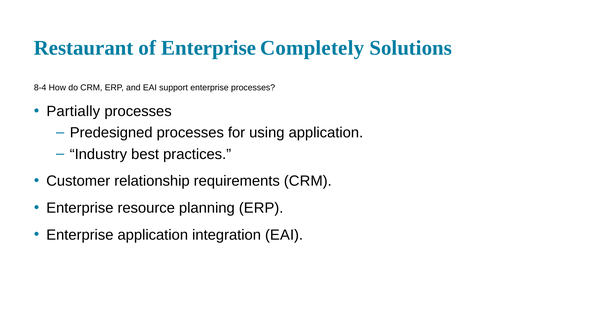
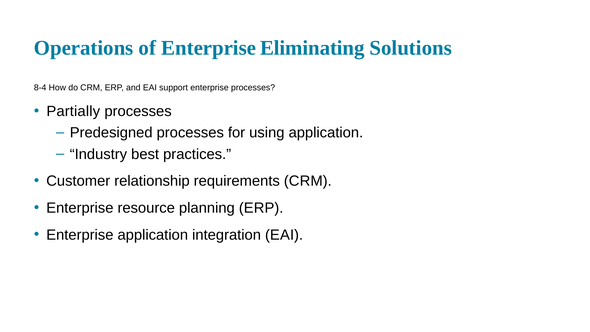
Restaurant: Restaurant -> Operations (84, 48)
Completely: Completely -> Eliminating (312, 48)
